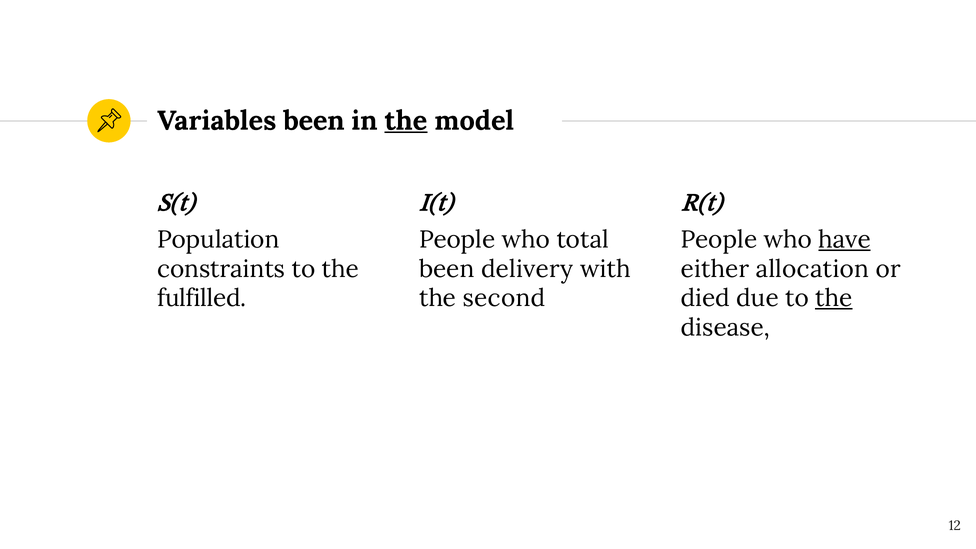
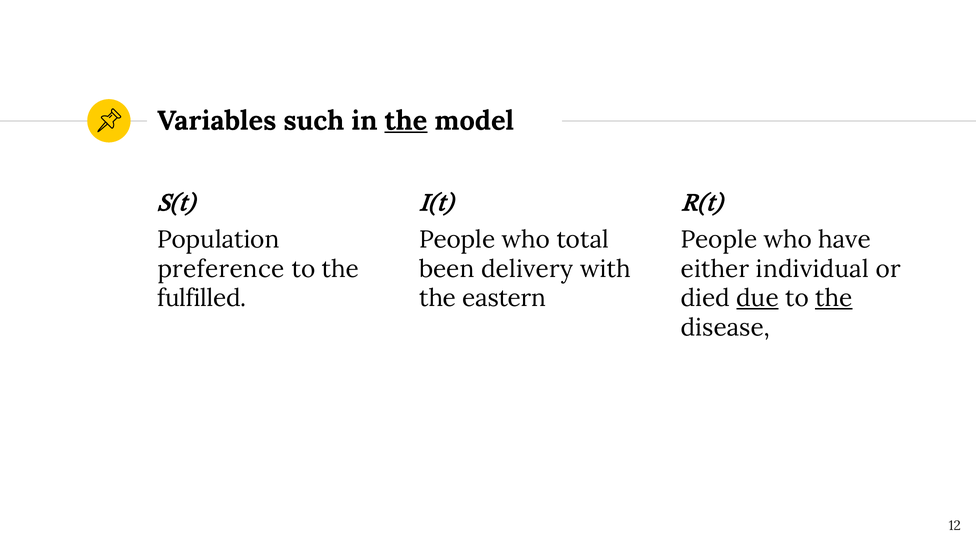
Variables been: been -> such (314, 121)
have underline: present -> none (845, 240)
constraints: constraints -> preference (221, 269)
allocation: allocation -> individual (812, 269)
second: second -> eastern (504, 298)
due underline: none -> present (758, 298)
